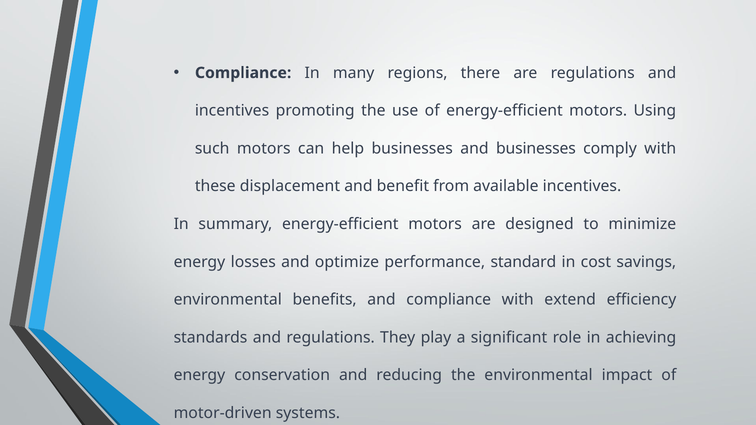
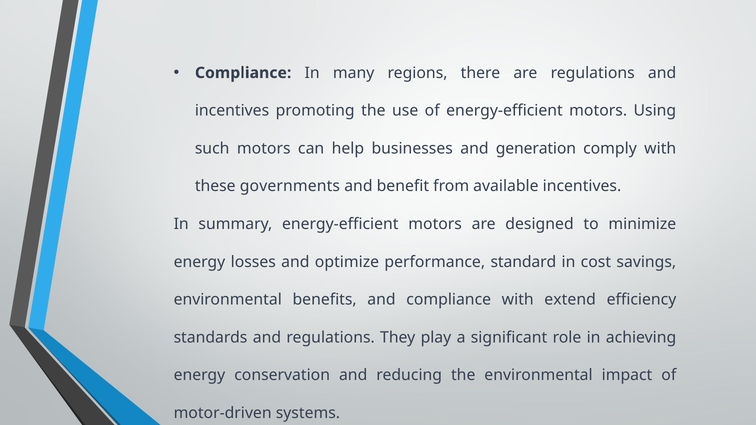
and businesses: businesses -> generation (536, 149)
displacement: displacement -> governments (290, 186)
